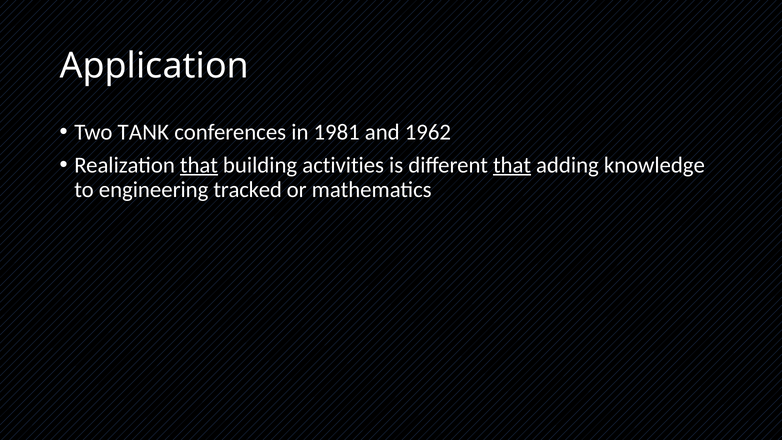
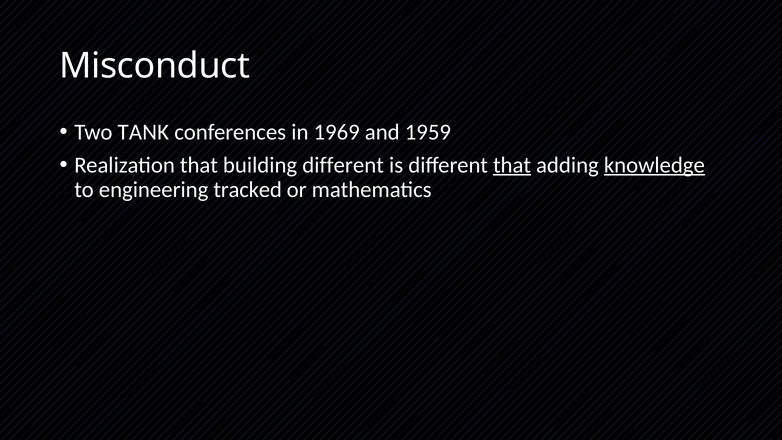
Application: Application -> Misconduct (155, 66)
1981: 1981 -> 1969 (337, 132)
1962: 1962 -> 1959 (428, 132)
that underline: present -> none (199, 165)
building activities: activities -> different (343, 165)
knowledge underline: none -> present (654, 165)
